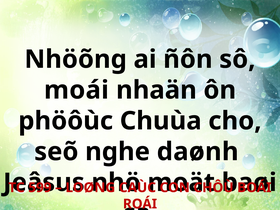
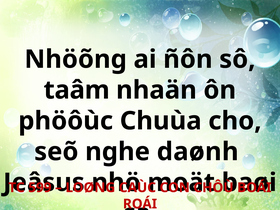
moái: moái -> taâm (77, 90)
